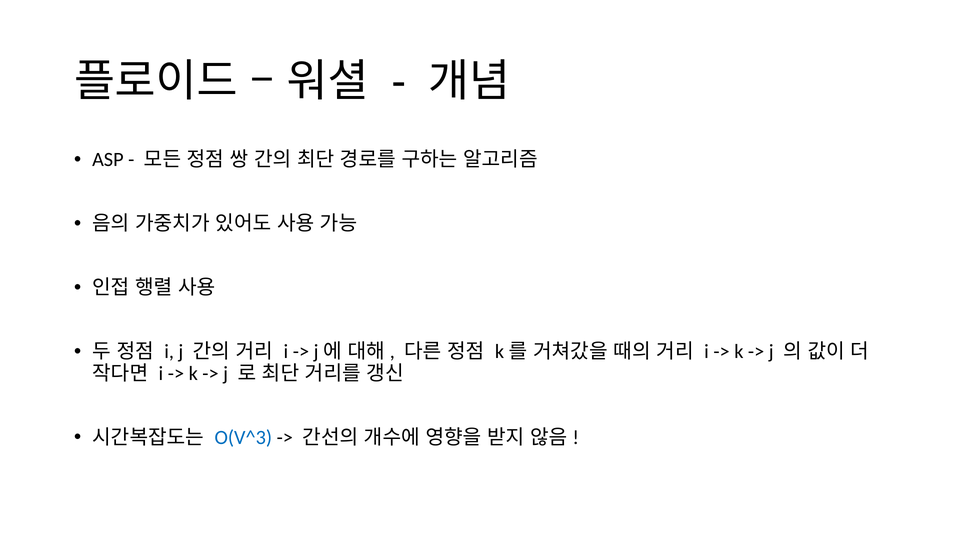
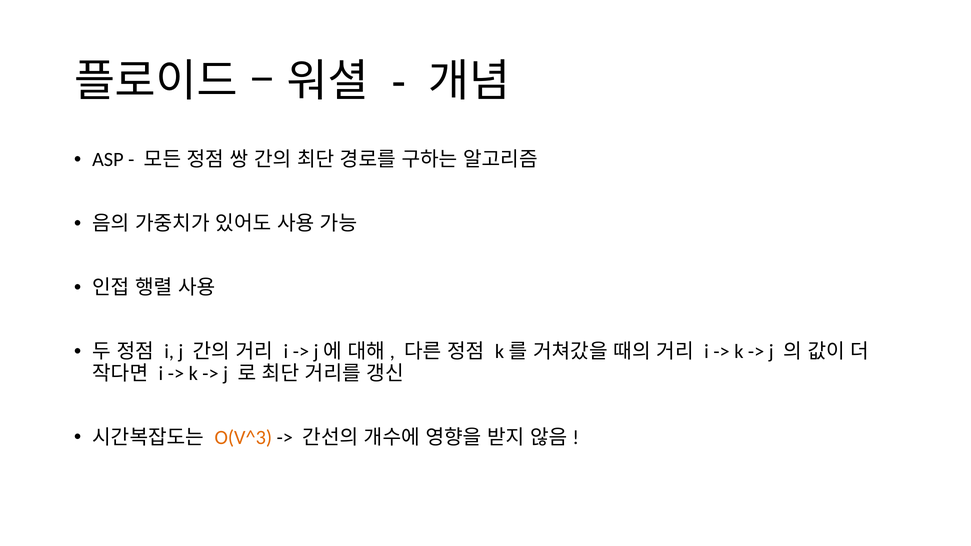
O(V^3 colour: blue -> orange (243, 438)
